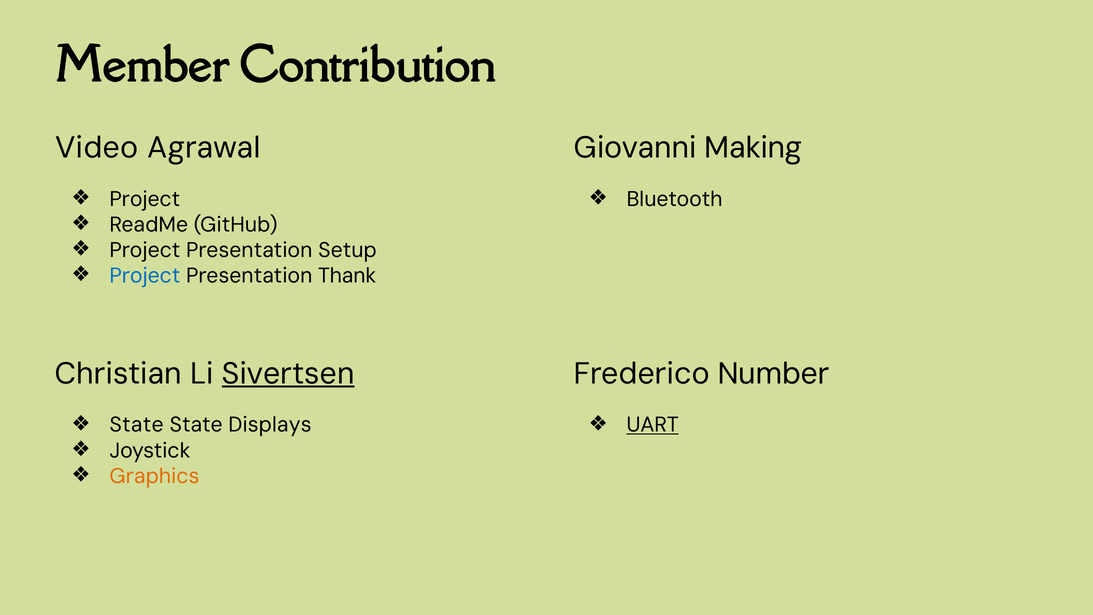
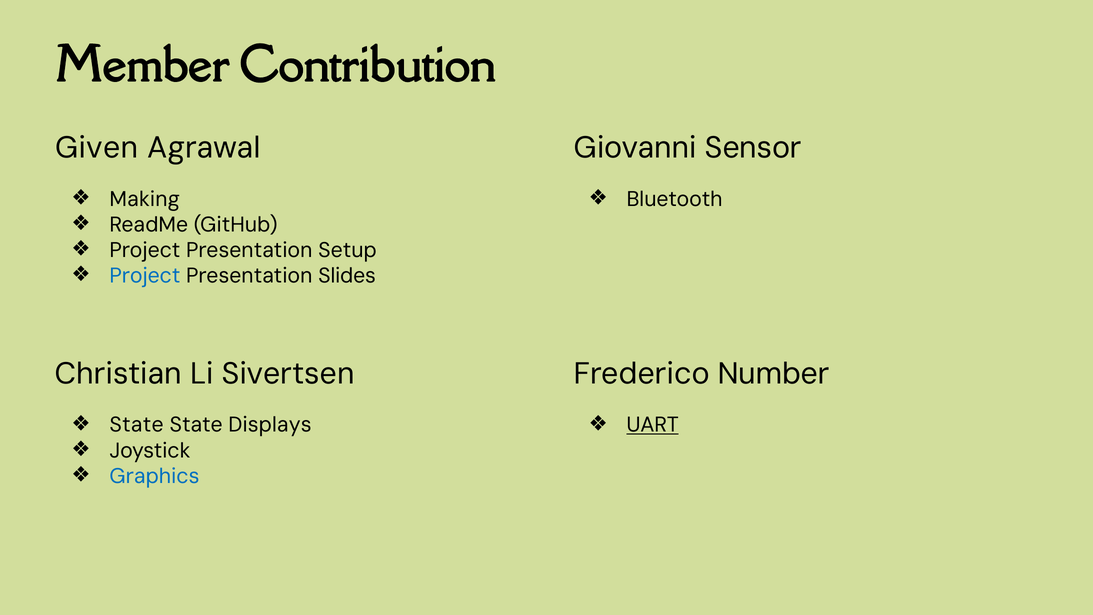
Video: Video -> Given (97, 148)
Making: Making -> Sensor (753, 148)
Project: Project -> Making (145, 199)
Thank: Thank -> Slides (347, 276)
Sivertsen underline: present -> none (288, 373)
Graphics colour: orange -> blue (154, 476)
